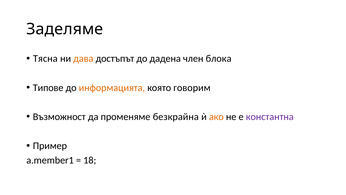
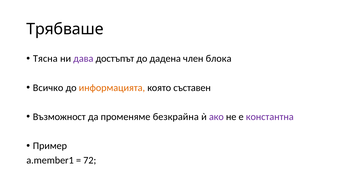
Заделяме: Заделяме -> Трябваше (65, 29)
дава colour: orange -> purple (83, 58)
Типове: Типове -> Всичко (48, 88)
говорим: говорим -> съставен (192, 88)
ако colour: orange -> purple (216, 117)
18: 18 -> 72 (90, 160)
